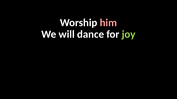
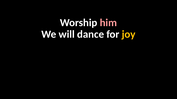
joy colour: light green -> yellow (129, 34)
